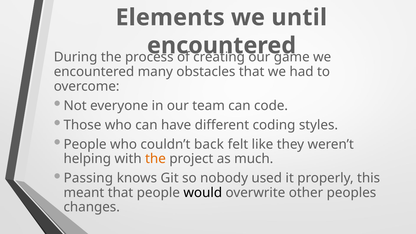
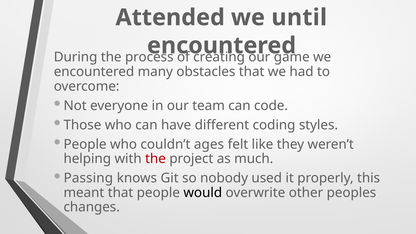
Elements: Elements -> Attended (170, 17)
back: back -> ages (209, 144)
the colour: orange -> red (155, 159)
